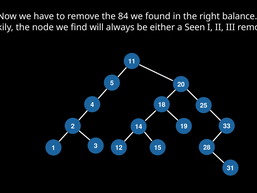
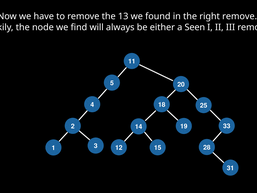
84: 84 -> 13 (123, 16)
right balance: balance -> remove (240, 16)
